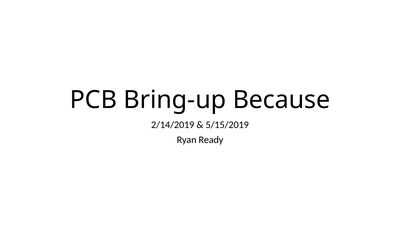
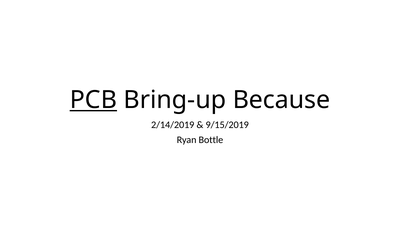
PCB underline: none -> present (93, 100)
5/15/2019: 5/15/2019 -> 9/15/2019 (227, 125)
Ready: Ready -> Bottle (211, 140)
